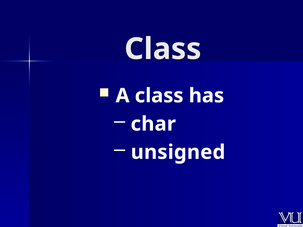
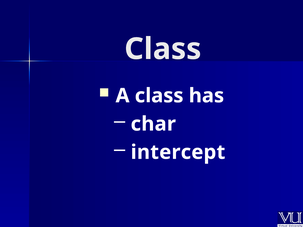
unsigned: unsigned -> intercept (178, 152)
